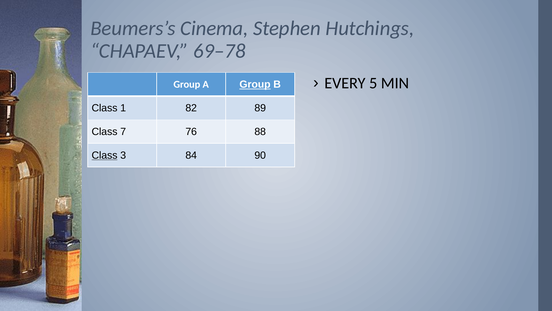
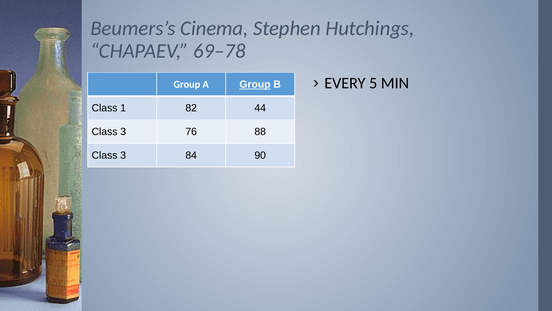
89: 89 -> 44 (260, 108)
7: 7 -> 3 (123, 132)
Class underline: present -> none (105, 155)
